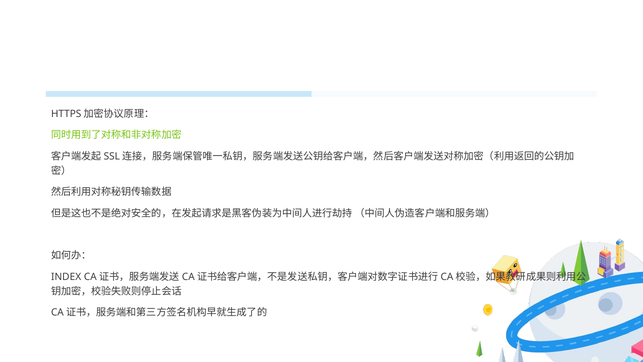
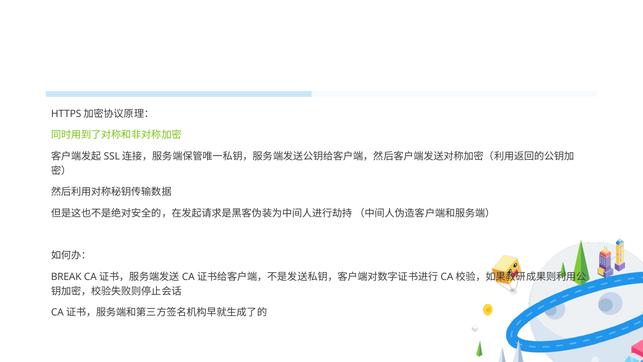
INDEX: INDEX -> BREAK (66, 277)
